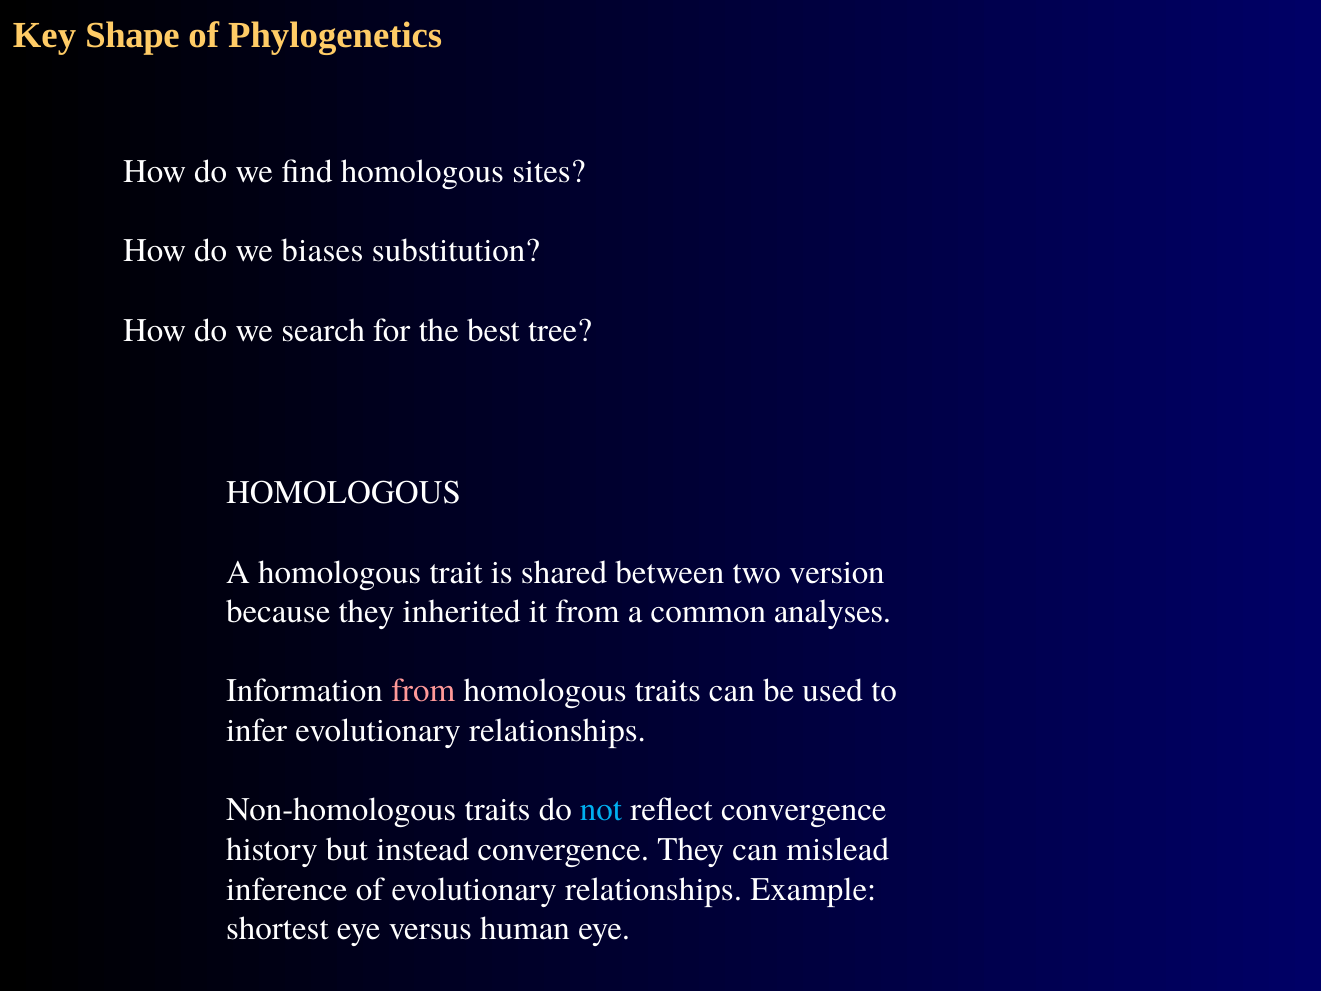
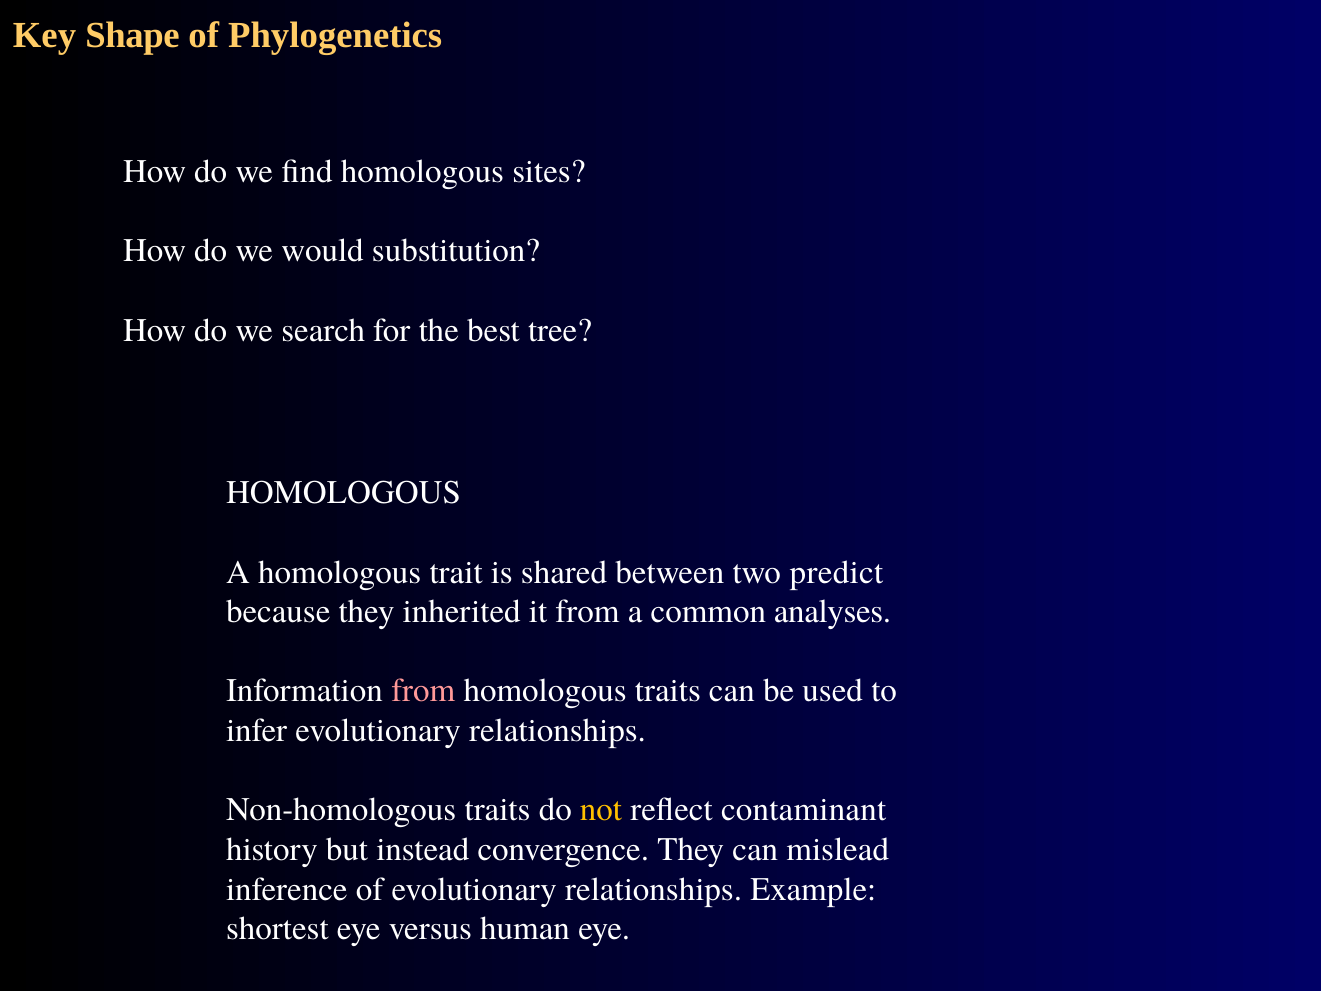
biases: biases -> would (323, 251)
version: version -> predict (837, 572)
not colour: light blue -> yellow (601, 810)
reflect convergence: convergence -> contaminant (804, 810)
